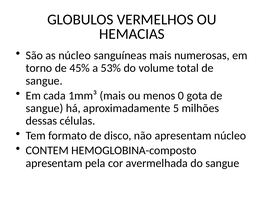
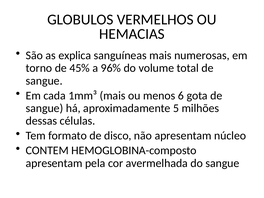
as núcleo: núcleo -> explica (75, 55)
53%: 53% -> 96% (111, 68)
0: 0 -> 6 (181, 96)
